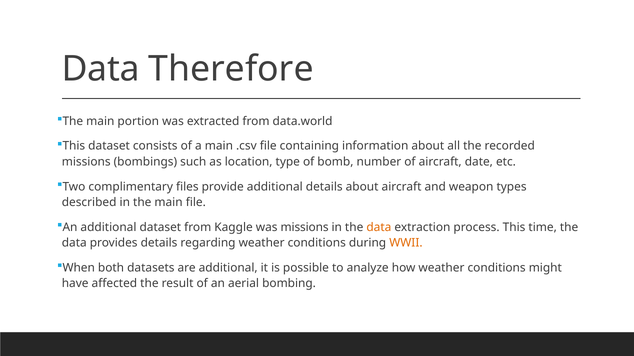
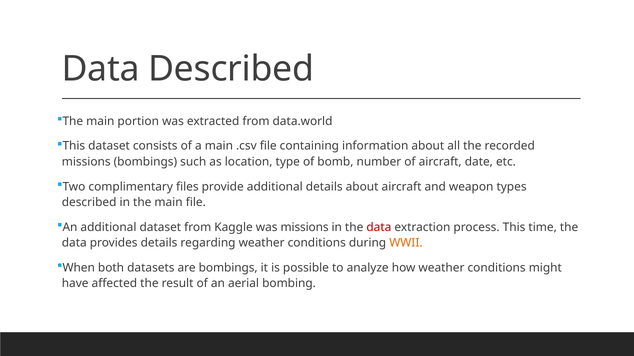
Data Therefore: Therefore -> Described (231, 69)
data colour: orange -> red (379, 228)
are additional: additional -> bombings (228, 268)
